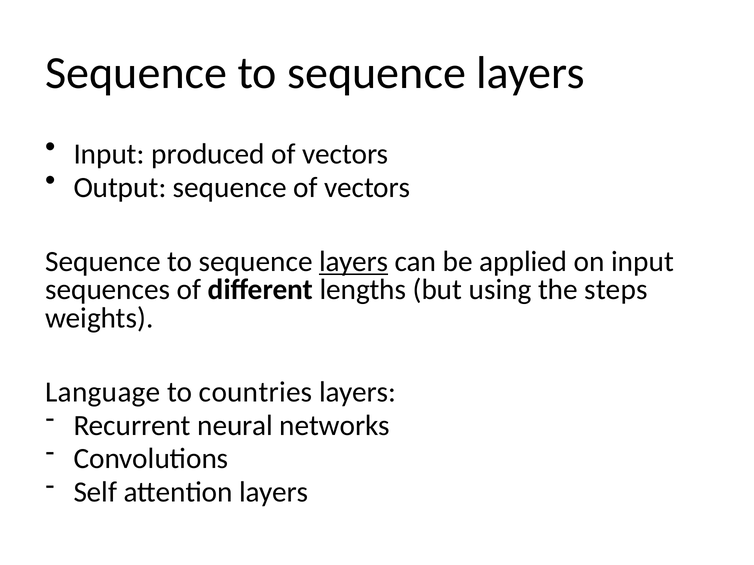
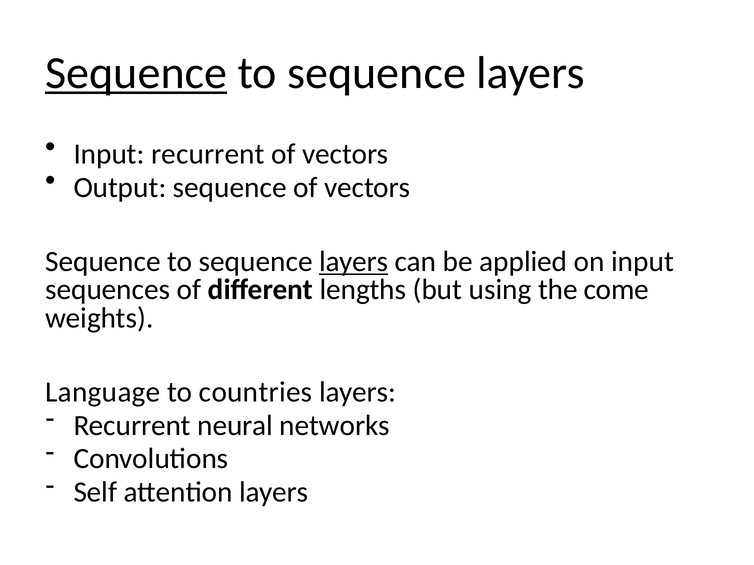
Sequence underline: none -> present (136, 73)
Input produced: produced -> recurrent (208, 154)
steps: steps -> come (616, 290)
